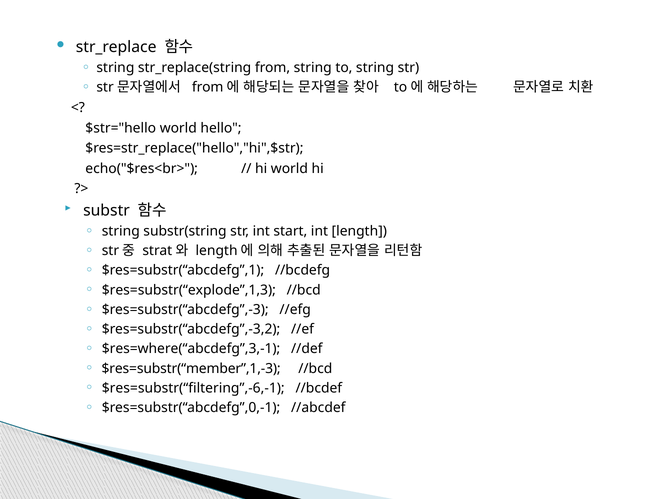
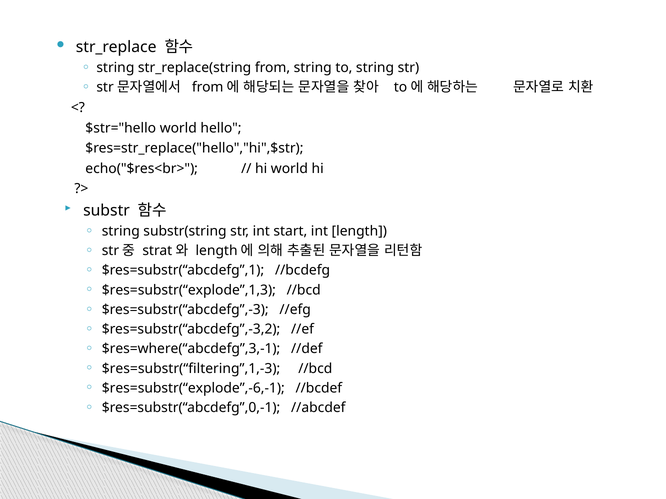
$res=substr(“member”,1,-3: $res=substr(“member”,1,-3 -> $res=substr(“filtering”,1,-3 (191, 369)
$res=substr(“filtering”,-6,-1: $res=substr(“filtering”,-6,-1 -> $res=substr(“explode”,-6,-1 (193, 388)
